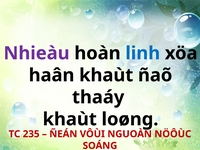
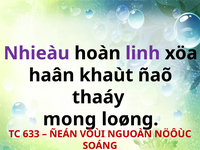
linh colour: blue -> purple (143, 53)
khaùt: khaùt -> mong (70, 119)
235: 235 -> 633 (31, 134)
